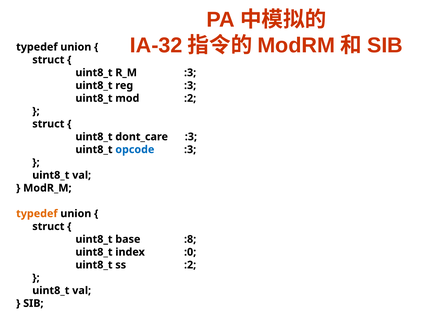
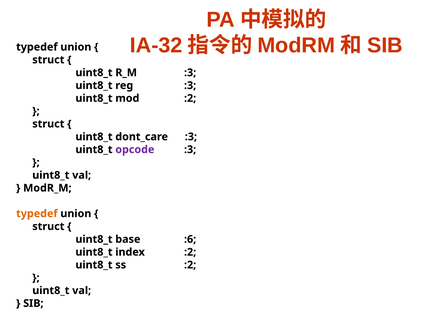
opcode colour: blue -> purple (135, 150)
:8: :8 -> :6 (190, 239)
index :0: :0 -> :2 (190, 252)
